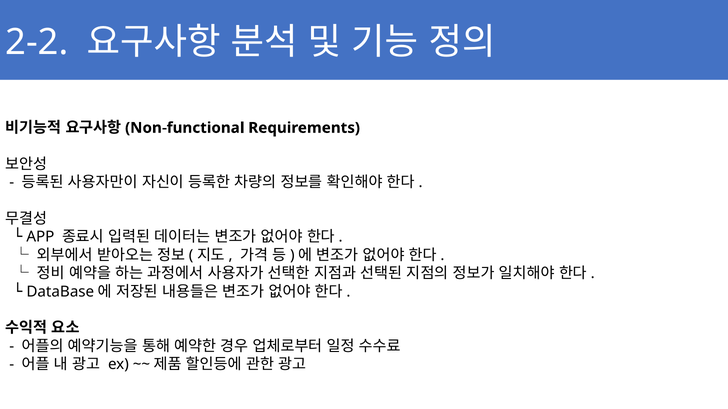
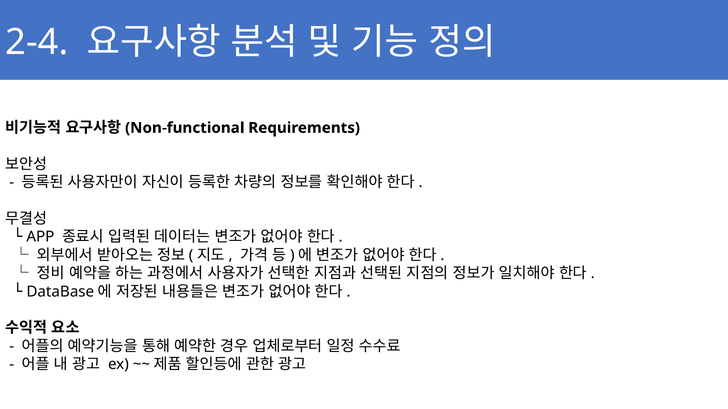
2-2: 2-2 -> 2-4 (37, 42)
